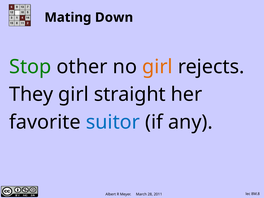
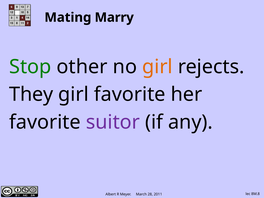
Down: Down -> Marry (114, 17)
girl straight: straight -> favorite (130, 94)
suitor colour: blue -> purple (113, 122)
